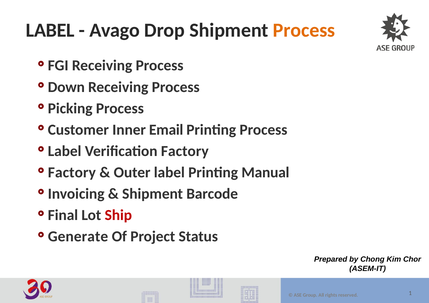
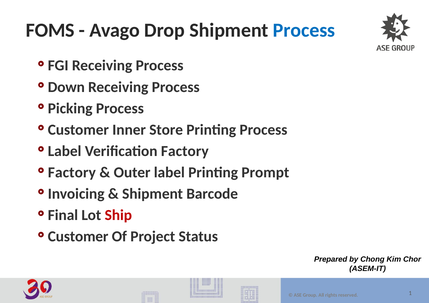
LABEL: LABEL -> FOMS (50, 30)
Process colour: orange -> blue (304, 30)
Email: Email -> Store (166, 130)
Manual: Manual -> Prompt (265, 173)
Generate: Generate -> Customer (78, 237)
